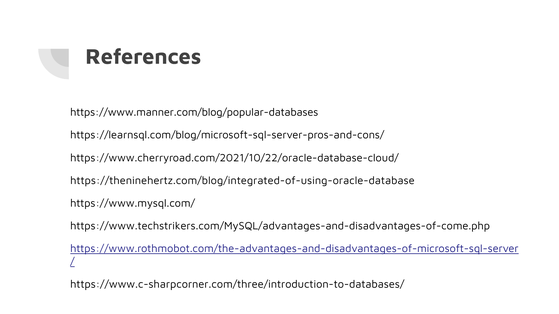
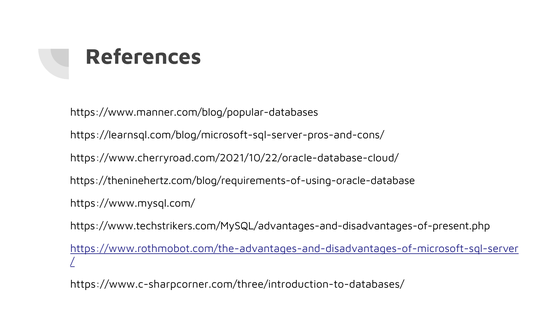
https://theninehertz.com/blog/integrated-of-using-oracle-database: https://theninehertz.com/blog/integrated-of-using-oracle-database -> https://theninehertz.com/blog/requirements-of-using-oracle-database (243, 181)
https://www.techstrikers.com/MySQL/advantages-and-disadvantages-of-come.php: https://www.techstrikers.com/MySQL/advantages-and-disadvantages-of-come.php -> https://www.techstrikers.com/MySQL/advantages-and-disadvantages-of-present.php (280, 226)
